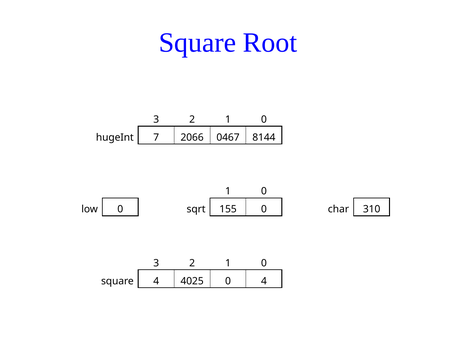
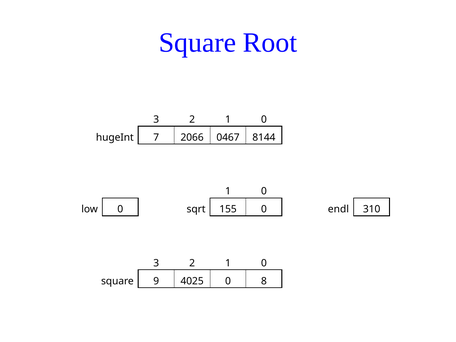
char: char -> endl (338, 209)
square 4: 4 -> 9 (156, 281)
0 4: 4 -> 8 (264, 281)
